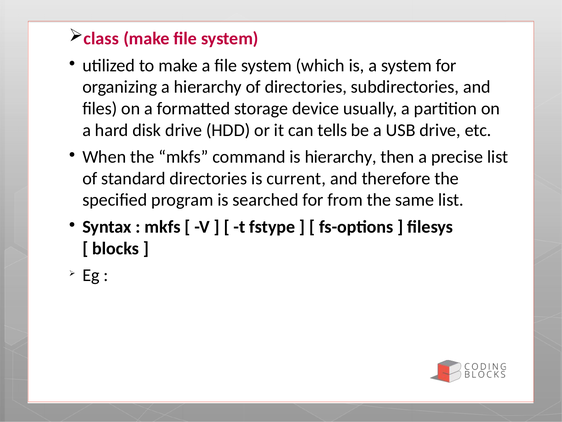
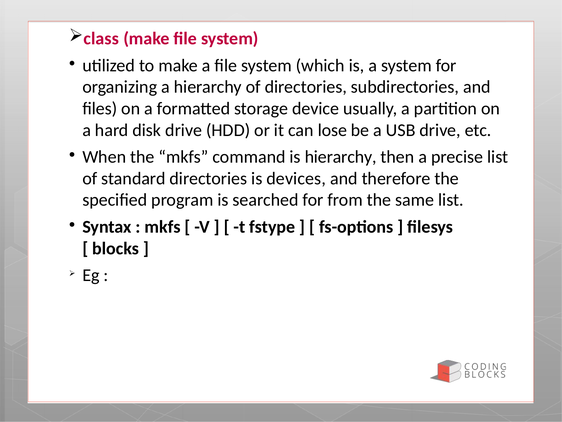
tells: tells -> lose (332, 130)
current: current -> devices (296, 178)
